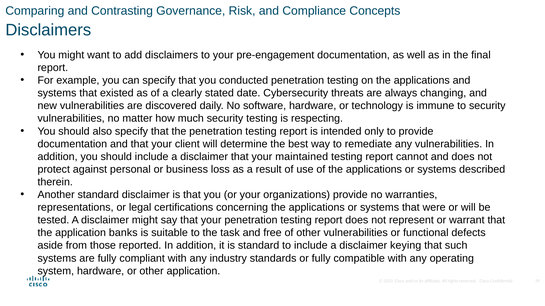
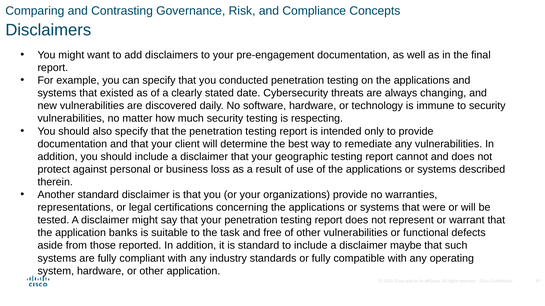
maintained: maintained -> geographic (302, 157)
keying: keying -> maybe (406, 246)
